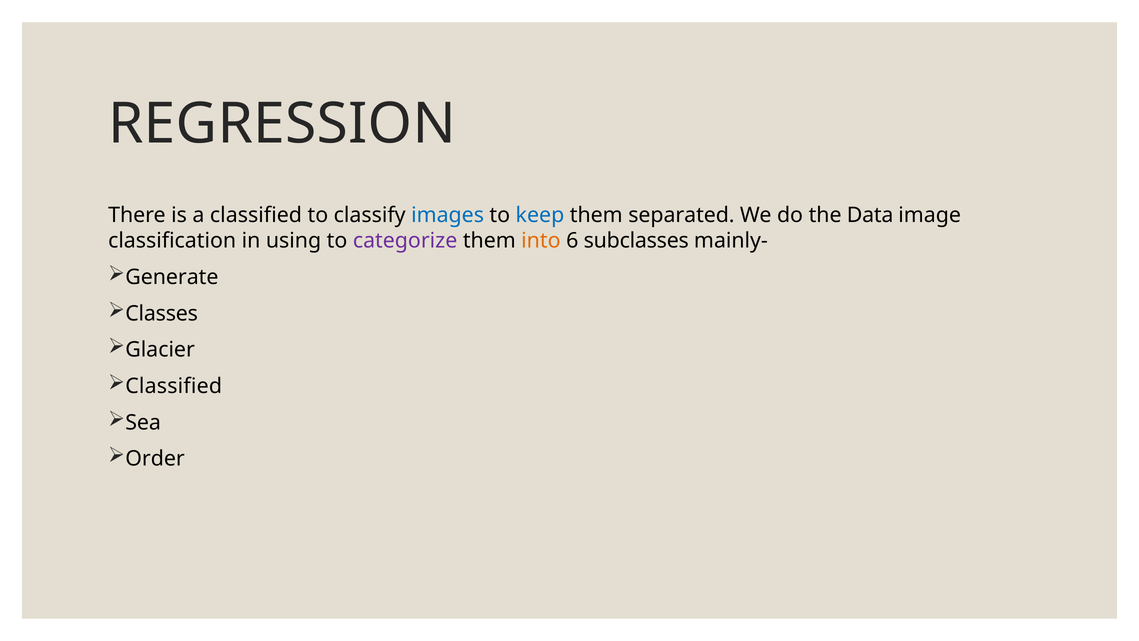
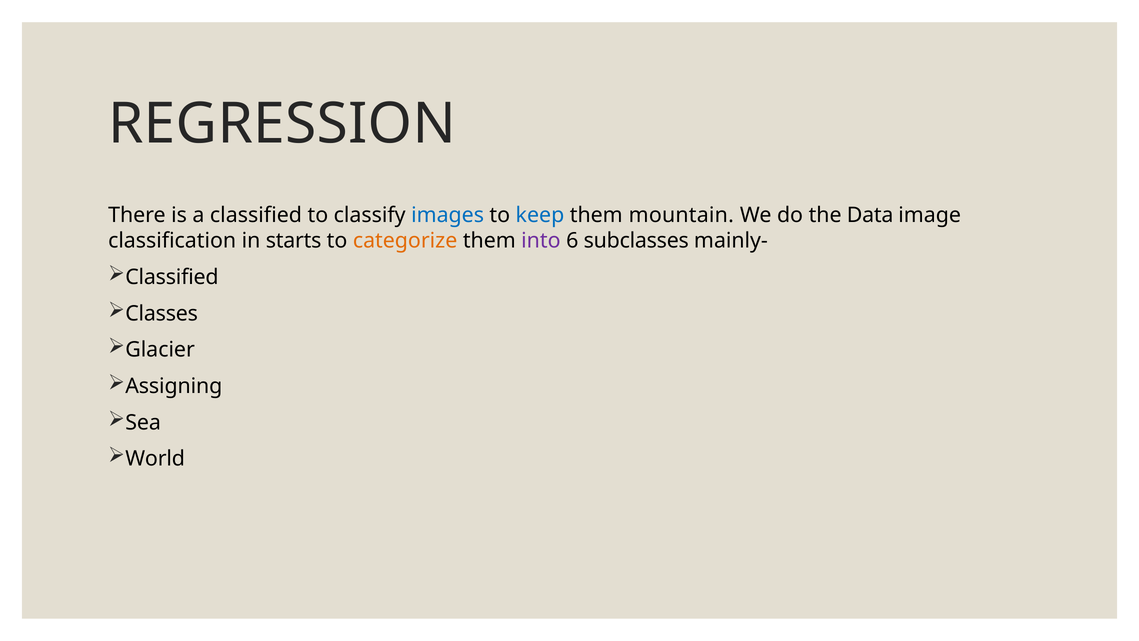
separated: separated -> mountain (681, 215)
using: using -> starts (294, 241)
categorize colour: purple -> orange (405, 241)
into colour: orange -> purple (541, 241)
Generate: Generate -> Classified (172, 277)
Classified: Classified -> Assigning (174, 386)
Order: Order -> World (155, 459)
